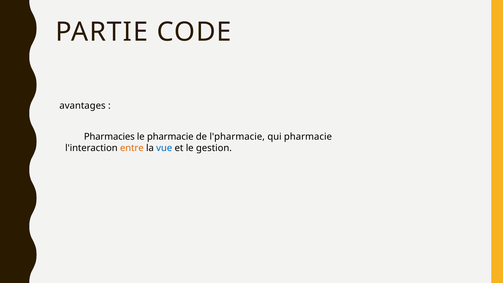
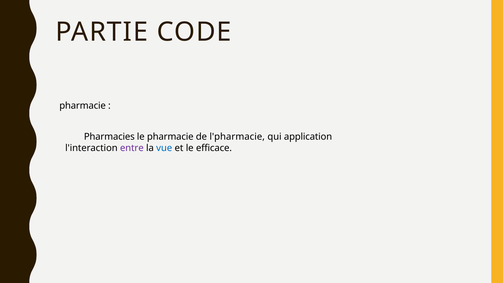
avantages: avantages -> pharmacie (83, 106)
qui pharmacie: pharmacie -> application (308, 137)
entre colour: orange -> purple (132, 148)
gestion: gestion -> efficace (214, 148)
